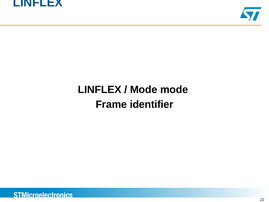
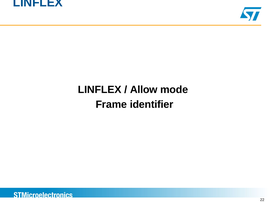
Mode: Mode -> Allow (144, 90)
